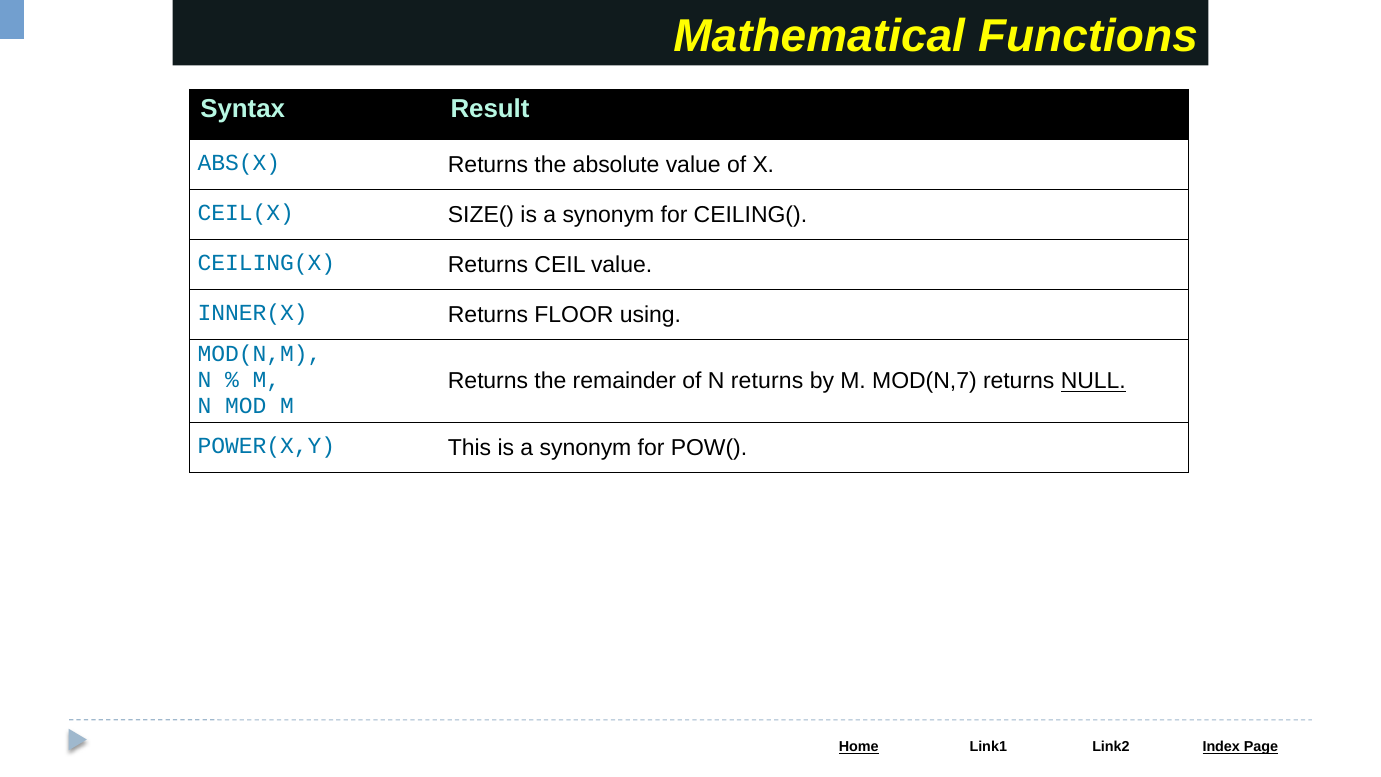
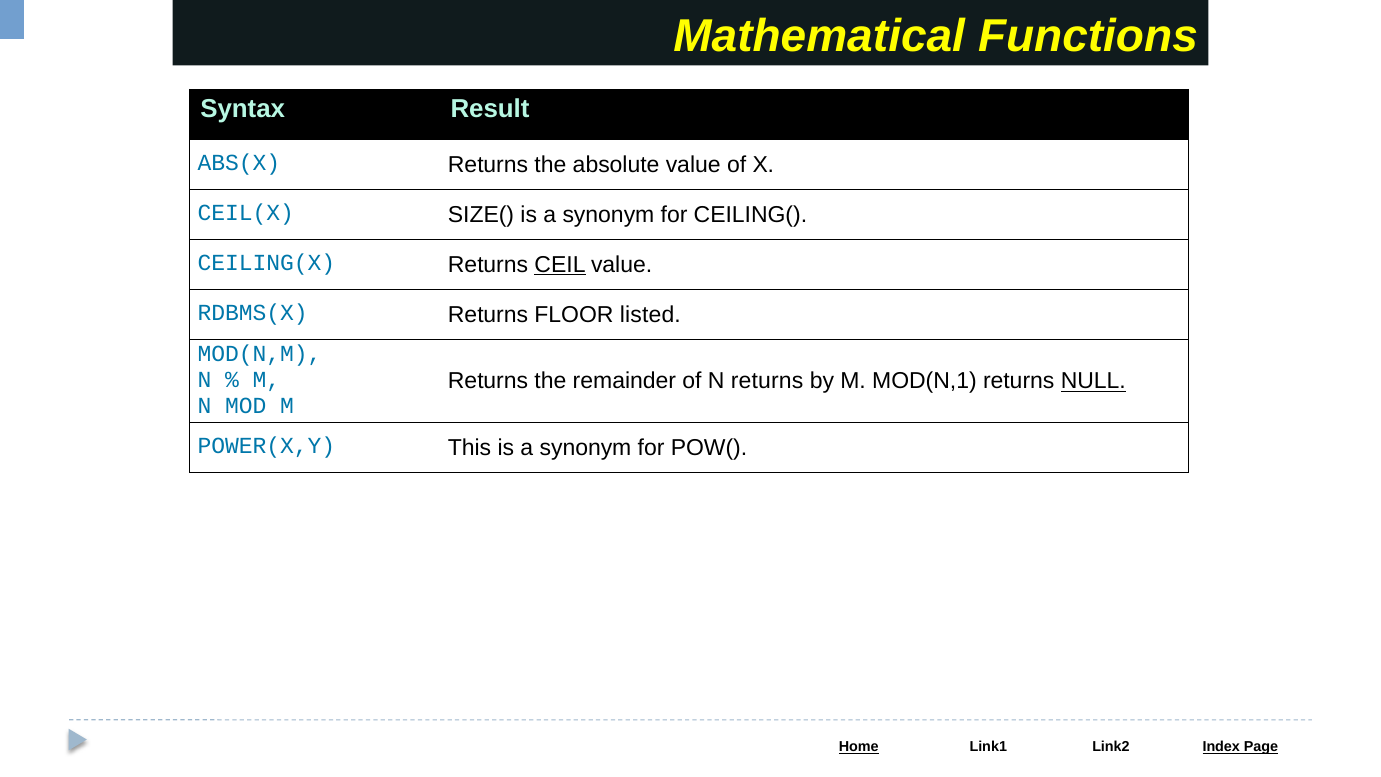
CEIL underline: none -> present (560, 265)
INNER(X: INNER(X -> RDBMS(X (253, 313)
using: using -> listed (650, 315)
MOD(N,7: MOD(N,7 -> MOD(N,1 (924, 381)
